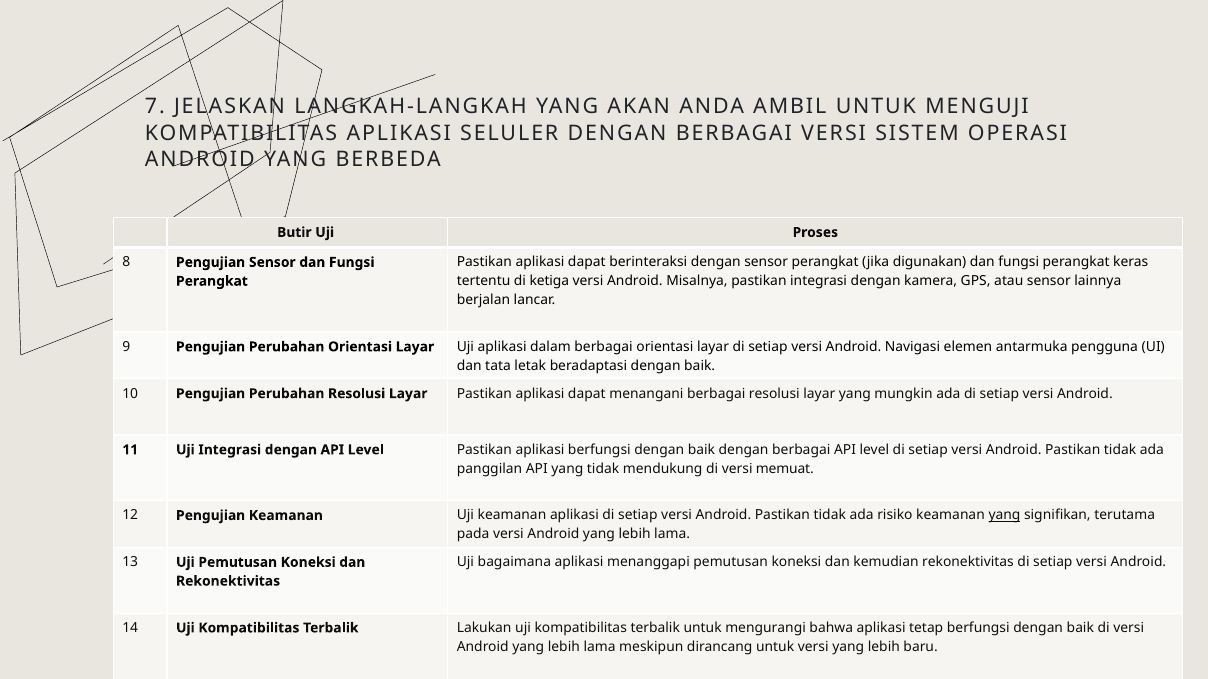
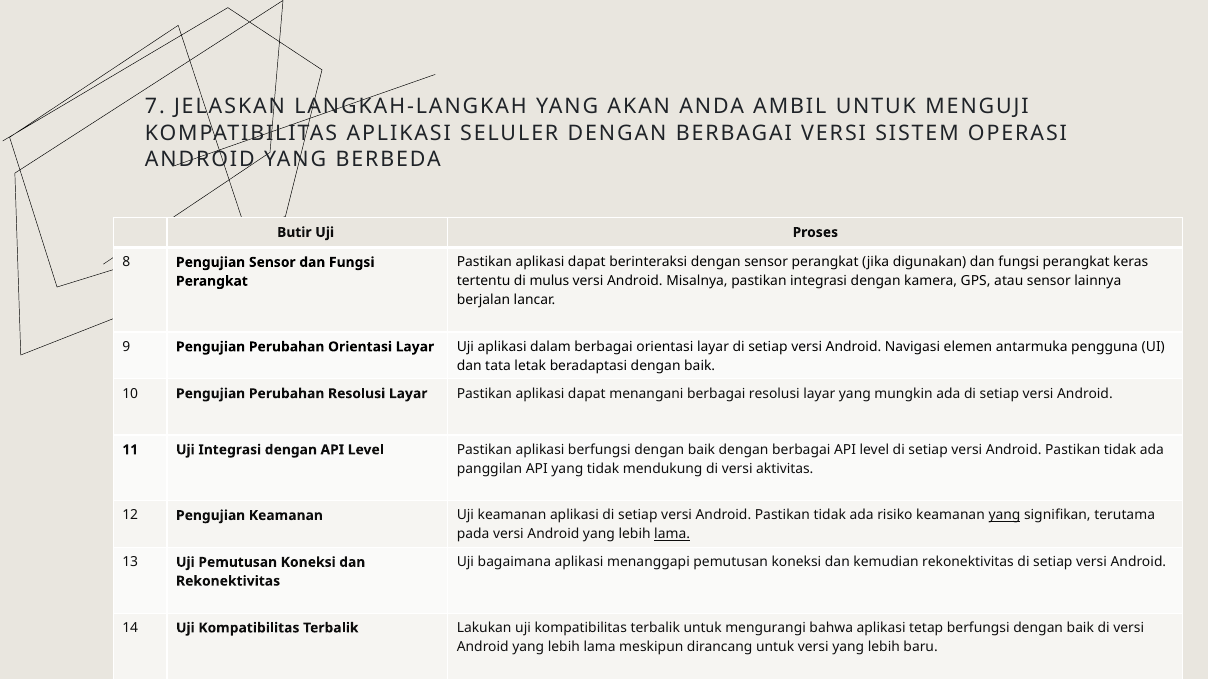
ketiga: ketiga -> mulus (549, 281)
memuat: memuat -> aktivitas (785, 469)
lama underline: none -> present (672, 535)
